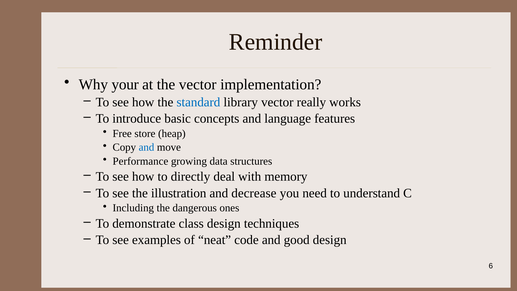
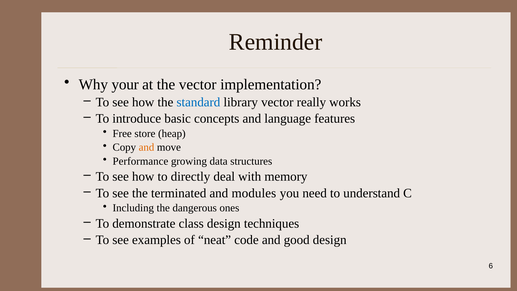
and colour: blue -> orange (146, 147)
illustration: illustration -> terminated (179, 193)
decrease: decrease -> modules (254, 193)
